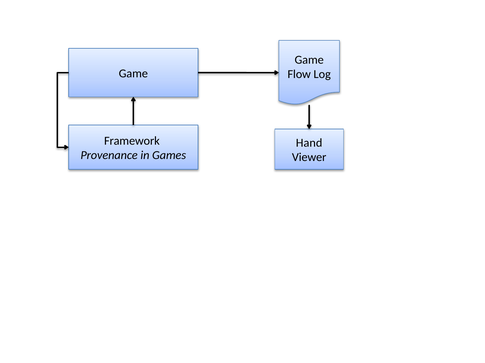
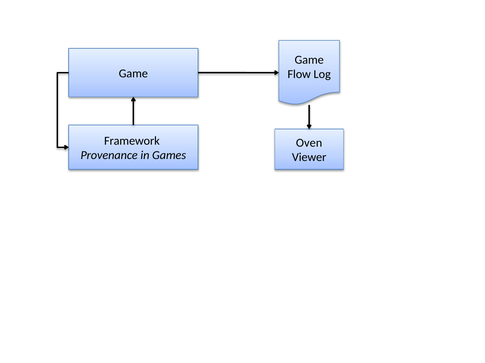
Hand: Hand -> Oven (309, 143)
